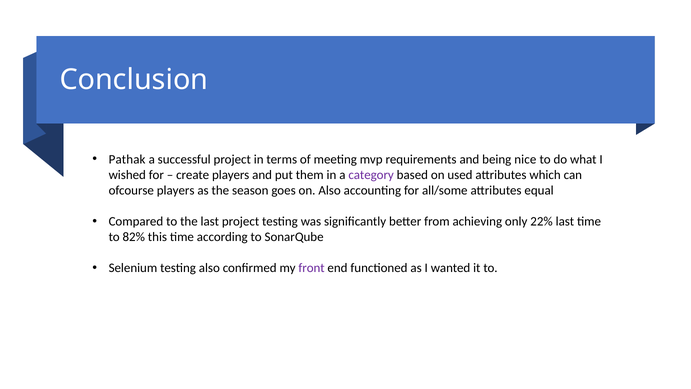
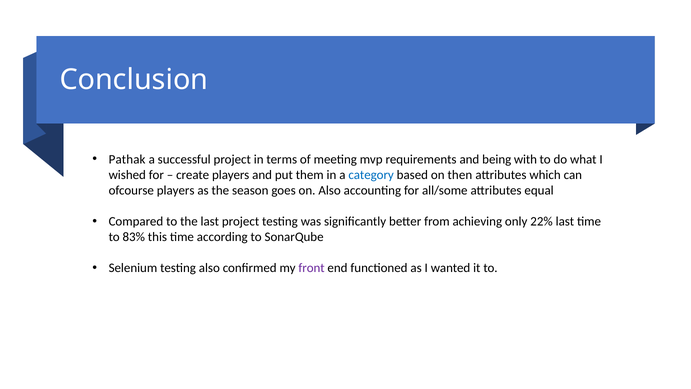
nice: nice -> with (525, 159)
category colour: purple -> blue (371, 175)
used: used -> then (460, 175)
82%: 82% -> 83% (134, 237)
